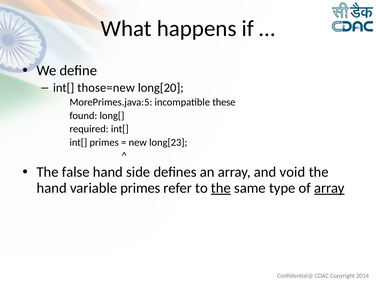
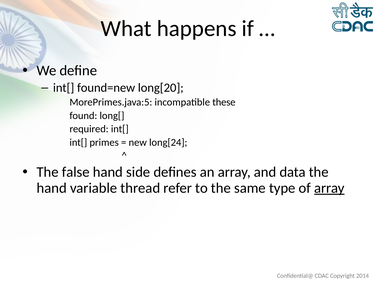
those=new: those=new -> found=new (106, 88)
long[23: long[23 -> long[24 (168, 142)
void: void -> data (293, 172)
variable primes: primes -> thread (140, 188)
the underline: present -> none (221, 188)
